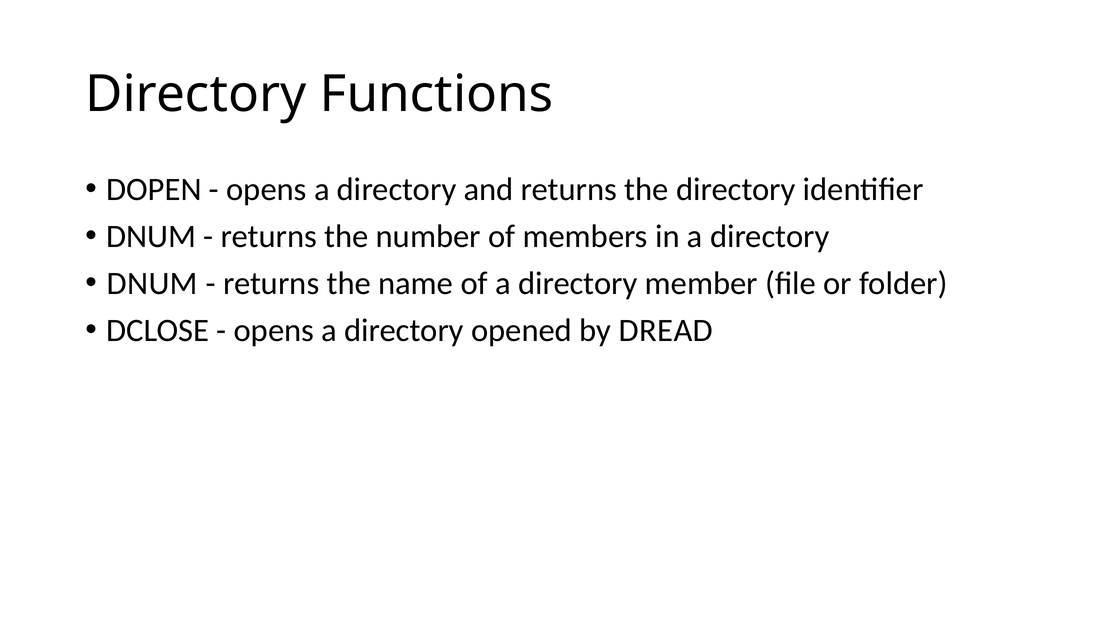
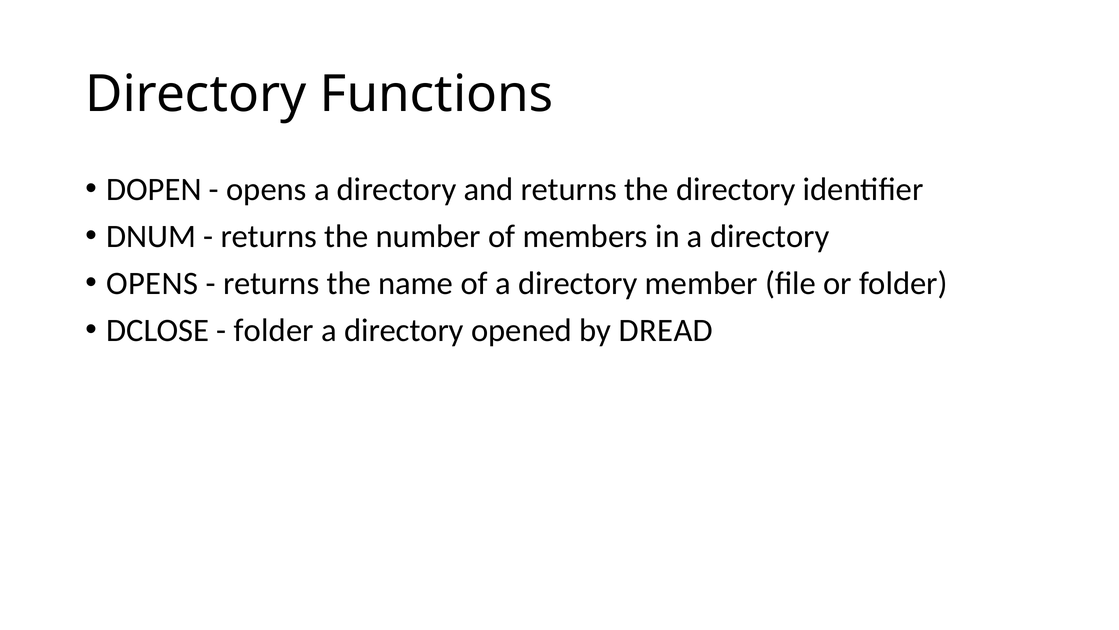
DNUM: DNUM -> OPENS (152, 283)
opens: opens -> folder (274, 330)
